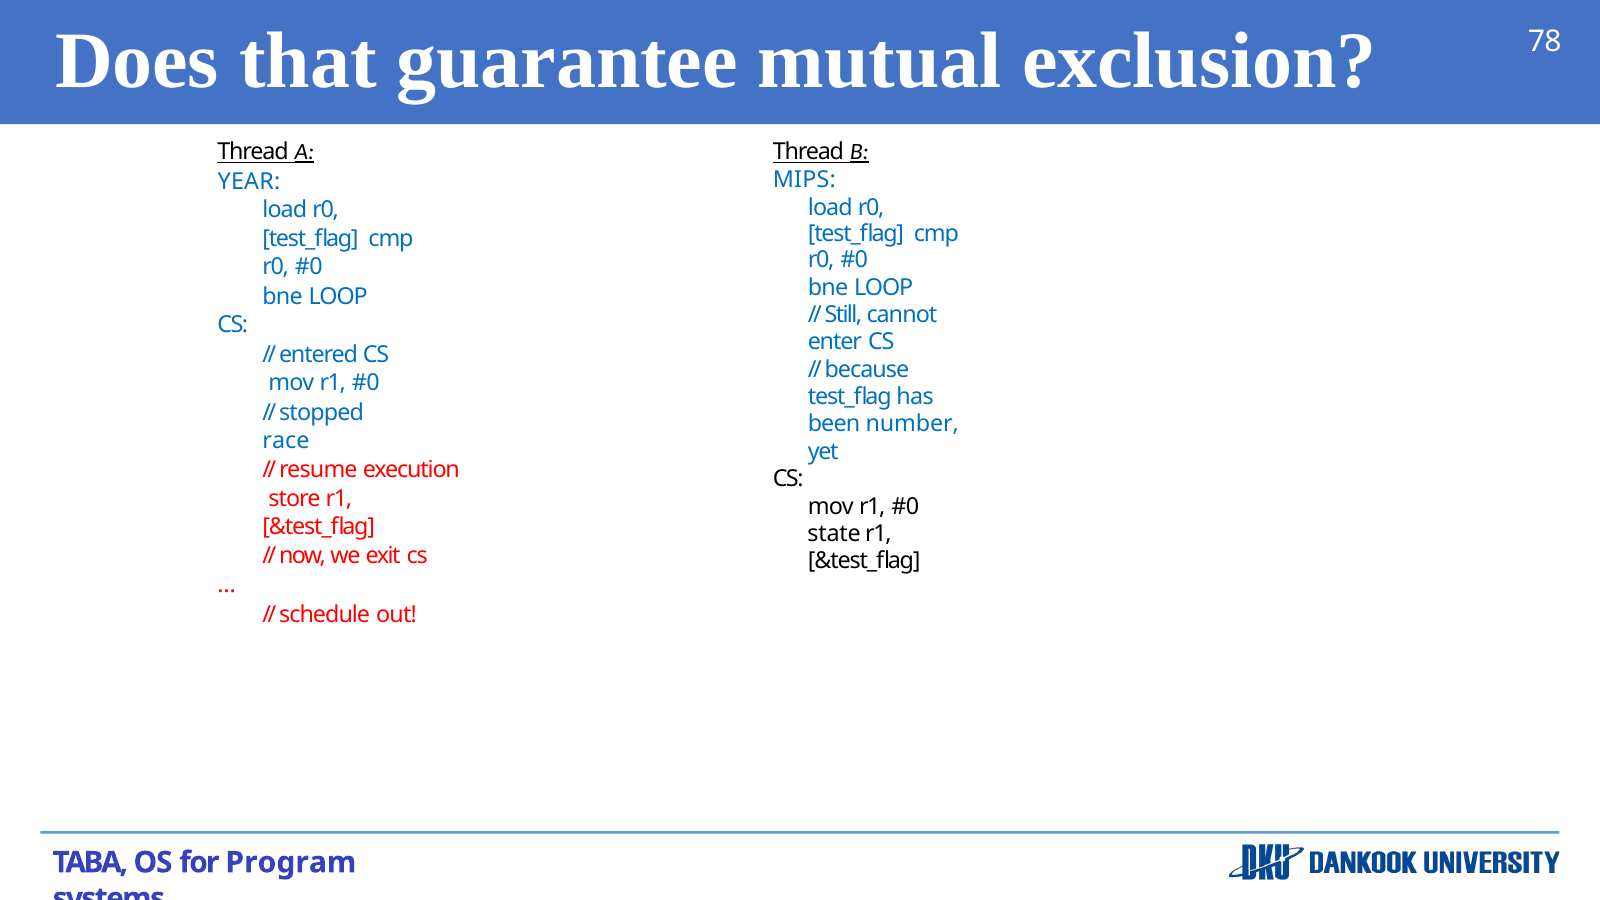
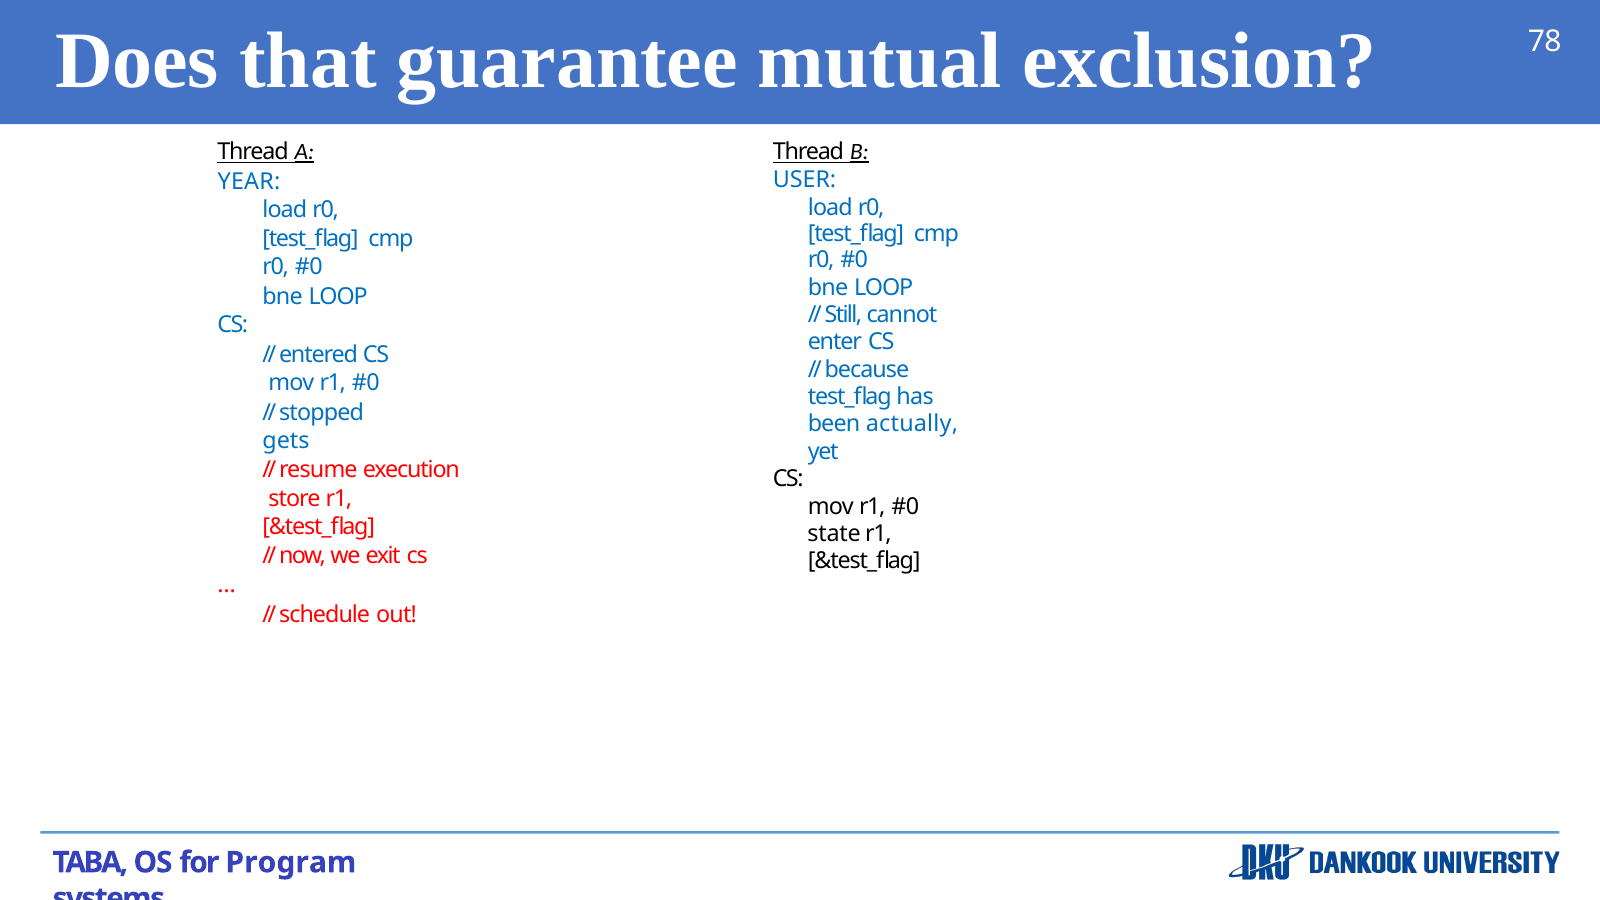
MIPS: MIPS -> USER (805, 180)
number: number -> actually (912, 424)
race: race -> gets (286, 441)
